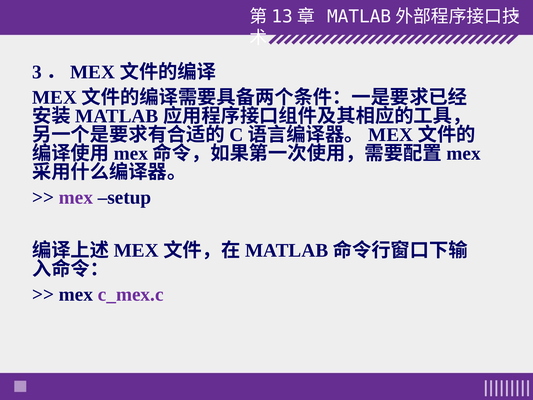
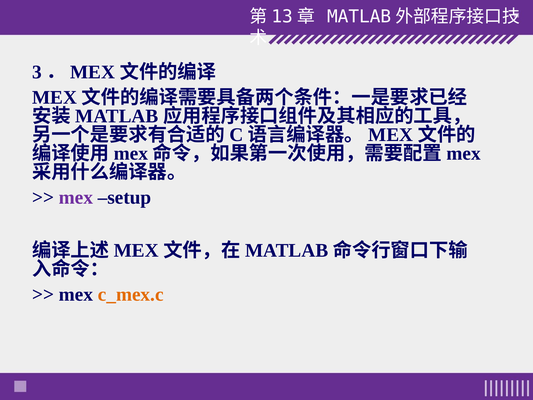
c_mex.c colour: purple -> orange (131, 294)
